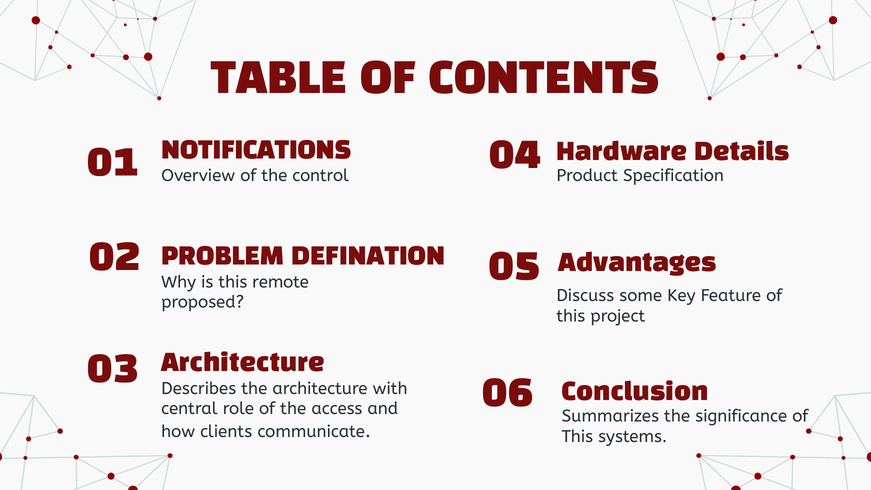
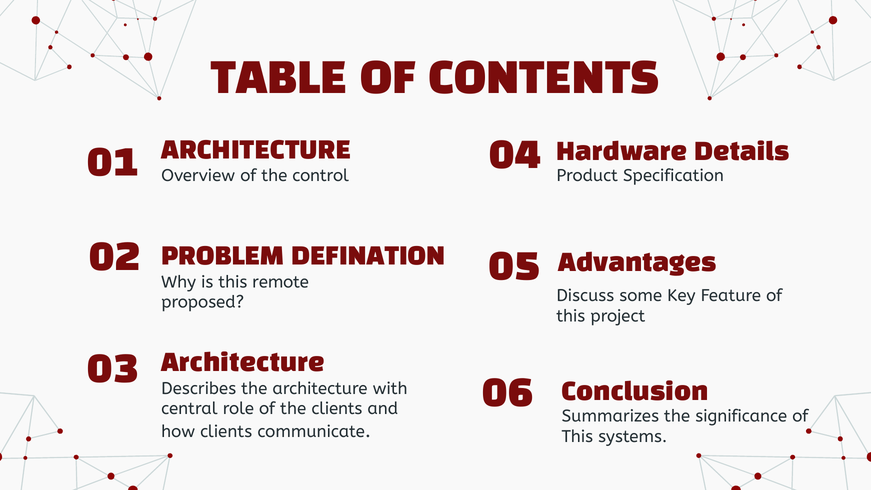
NOTIFICATIONS: NOTIFICATIONS -> ARCHITECTURE (256, 151)
the access: access -> clients (337, 409)
